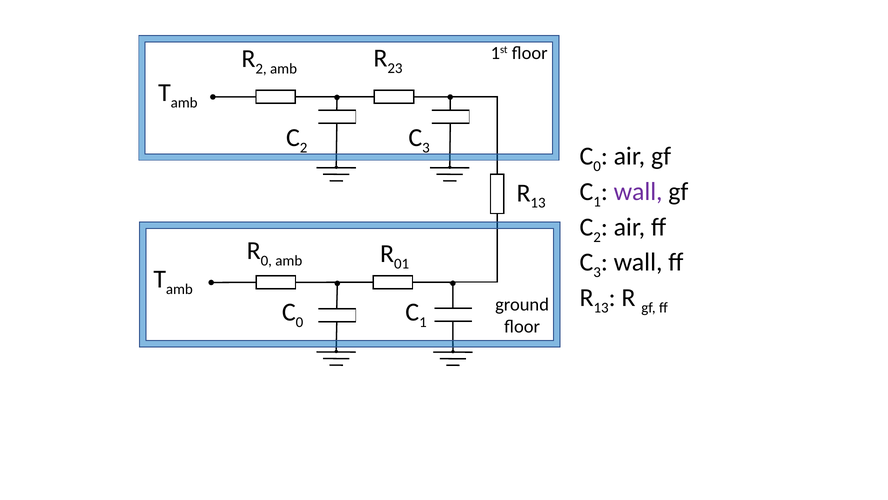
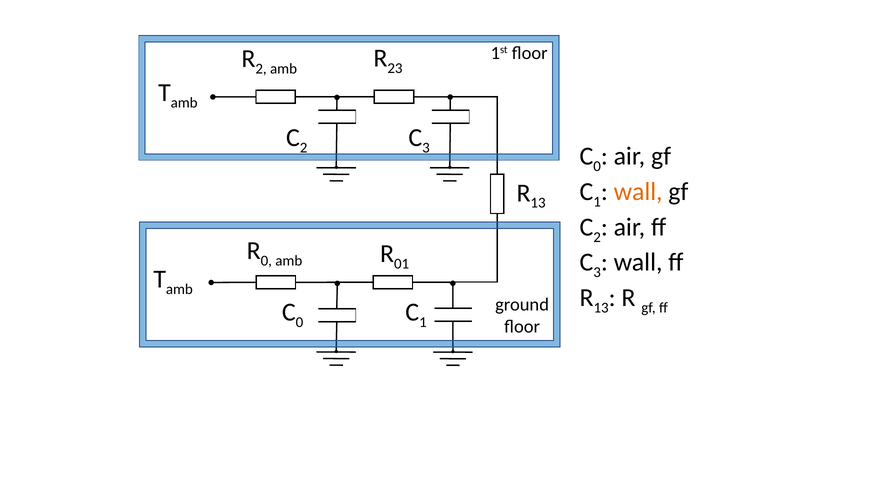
wall colour: purple -> orange (638, 191)
